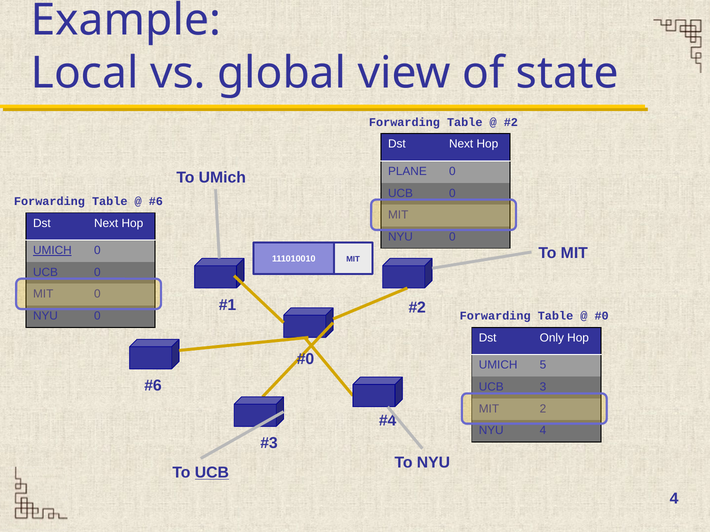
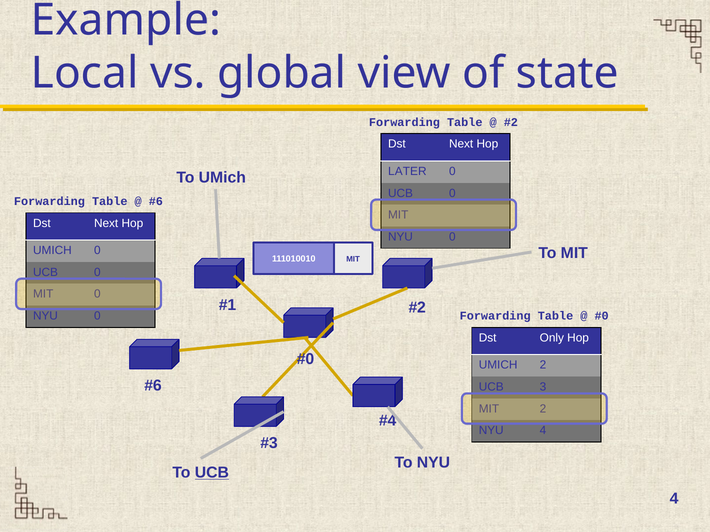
PLANE: PLANE -> LATER (407, 171)
UMICH underline: present -> none (52, 251)
UMICH 5: 5 -> 2 (543, 365)
